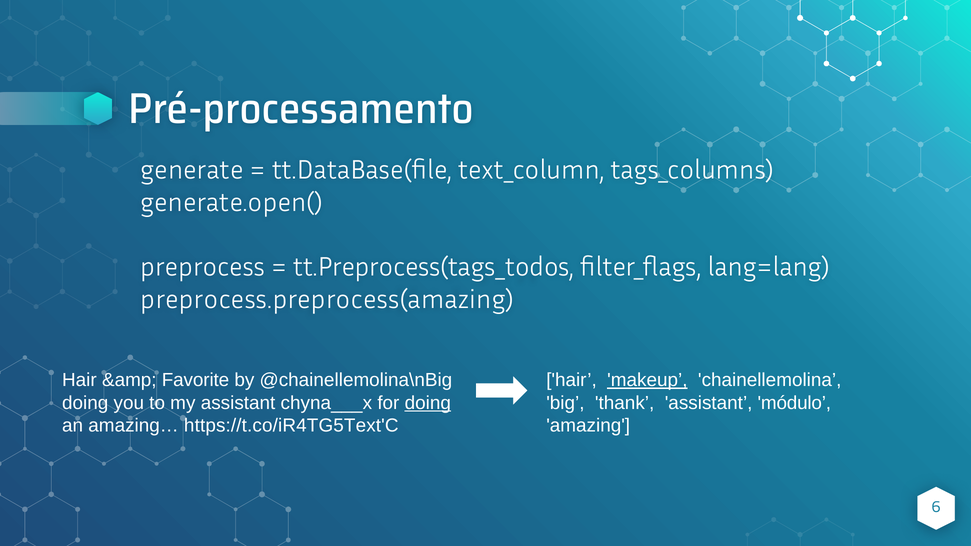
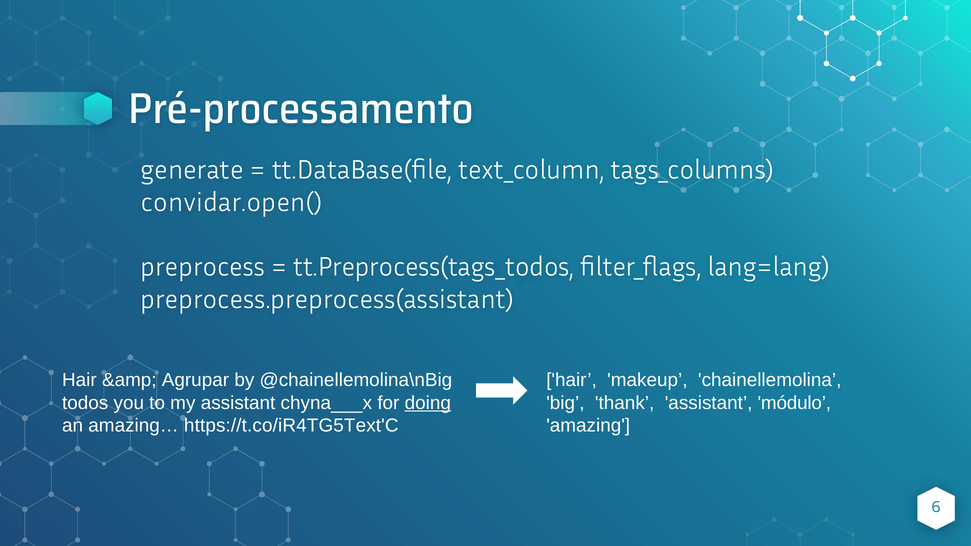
generate.open(: generate.open( -> convidar.open( (232, 202)
preprocess.preprocess(amazing: preprocess.preprocess(amazing -> preprocess.preprocess(assistant (327, 299)
Favorite: Favorite -> Agrupar (195, 380)
makeup underline: present -> none (647, 380)
doing: doing -> todos (85, 403)
